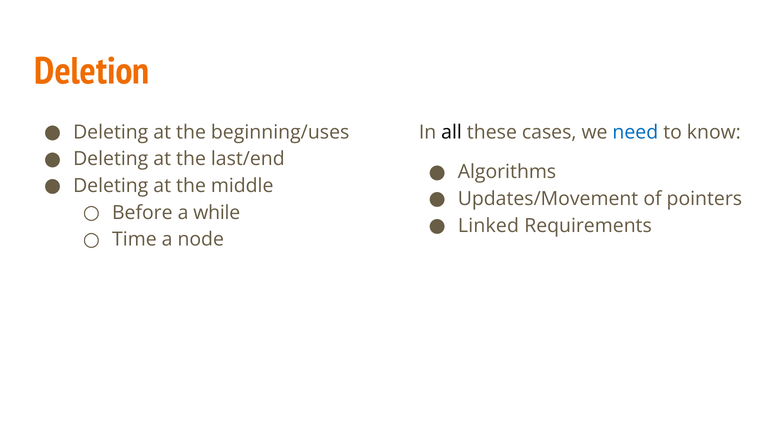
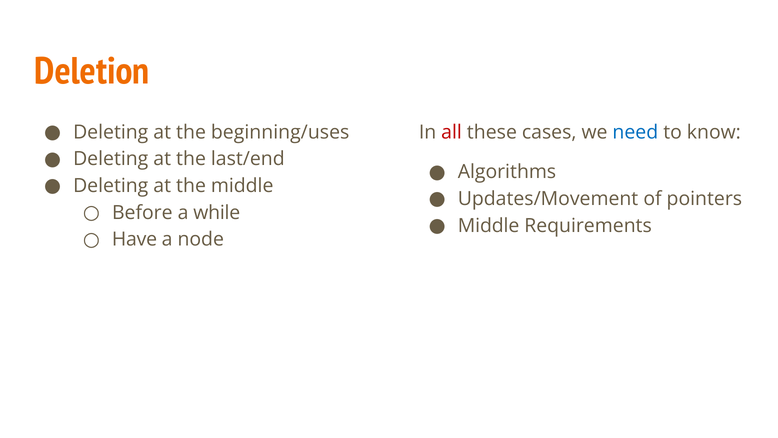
all colour: black -> red (452, 132)
Linked: Linked -> Middle (489, 225)
Time: Time -> Have (135, 239)
